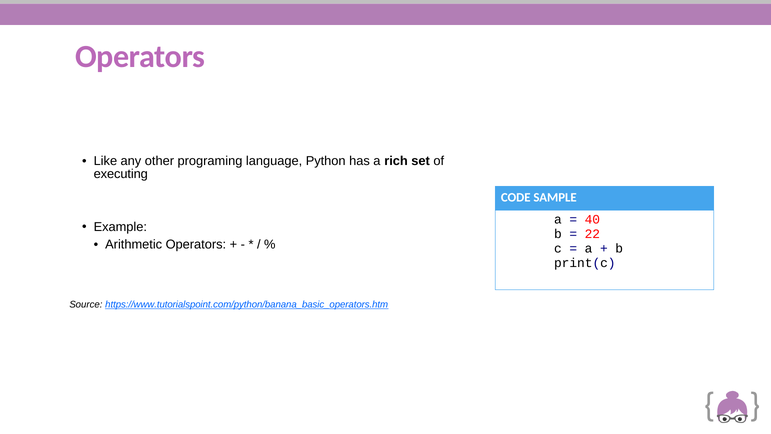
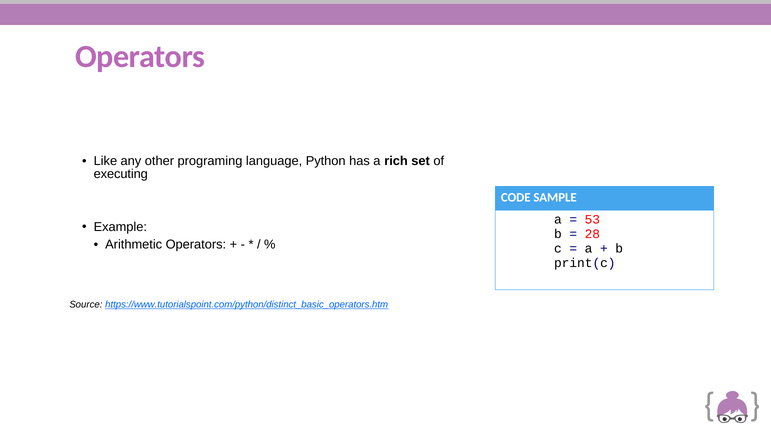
40: 40 -> 53 (592, 219)
22: 22 -> 28 (592, 234)
https://www.tutorialspoint.com/python/banana_basic_operators.htm: https://www.tutorialspoint.com/python/banana_basic_operators.htm -> https://www.tutorialspoint.com/python/distinct_basic_operators.htm (247, 304)
